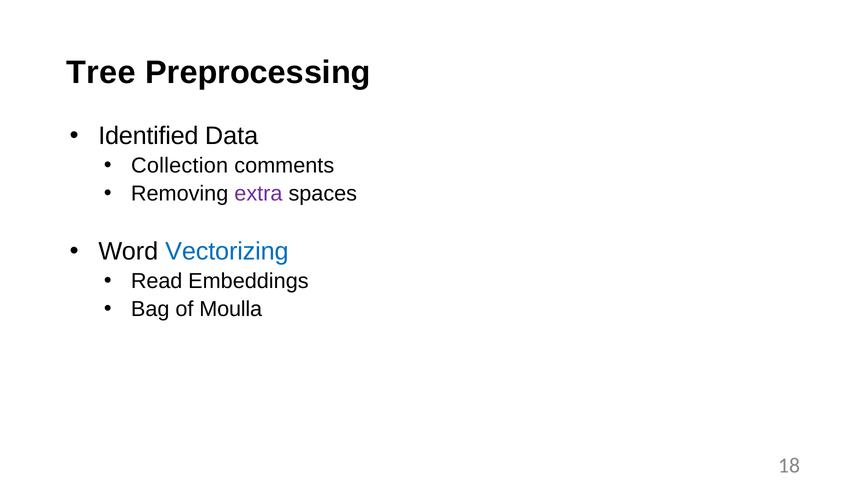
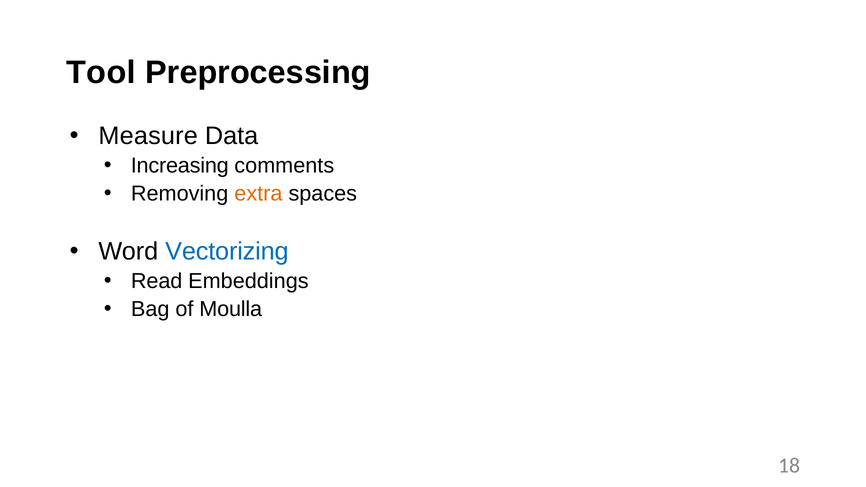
Tree: Tree -> Tool (101, 73)
Identified: Identified -> Measure (148, 136)
Collection: Collection -> Increasing (180, 166)
extra colour: purple -> orange (258, 194)
